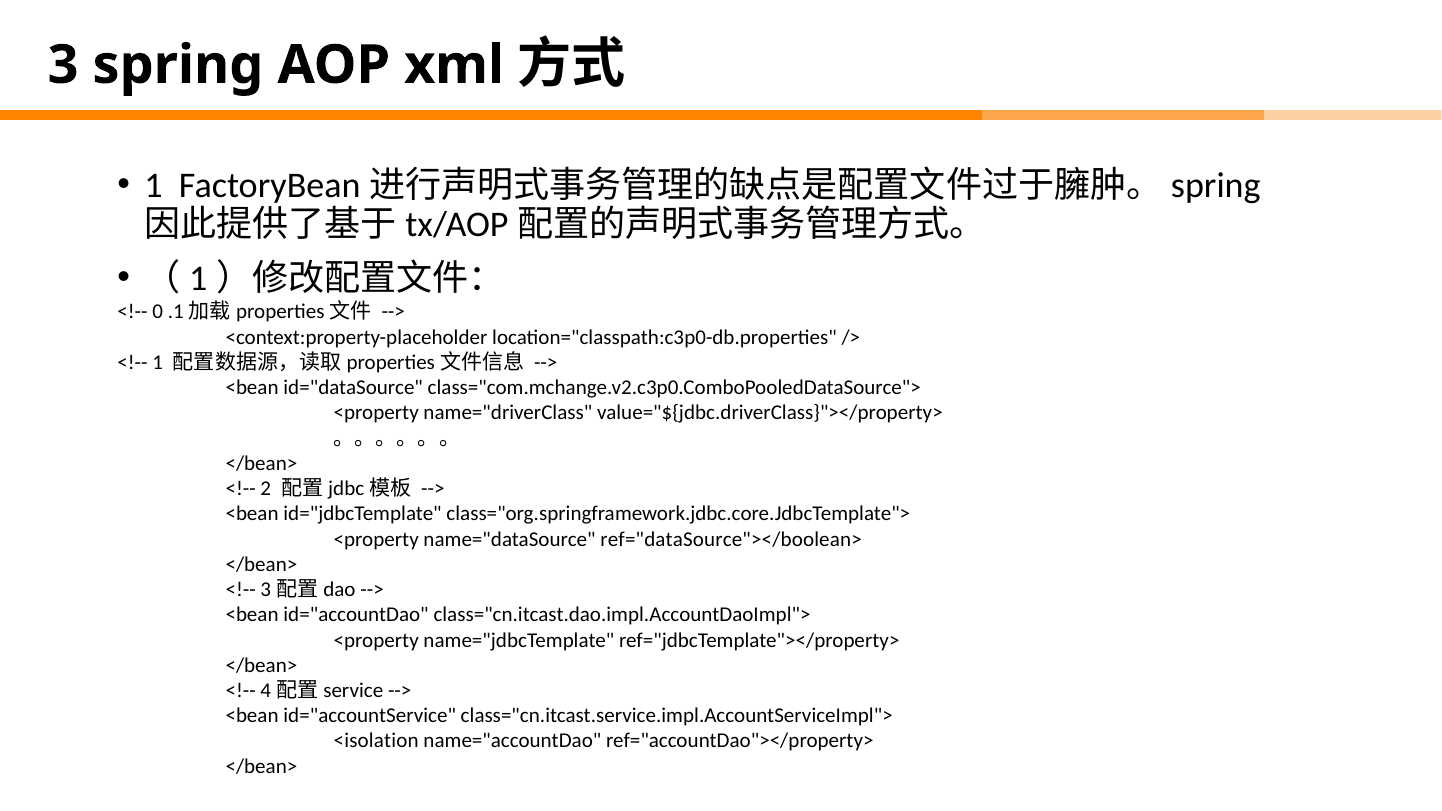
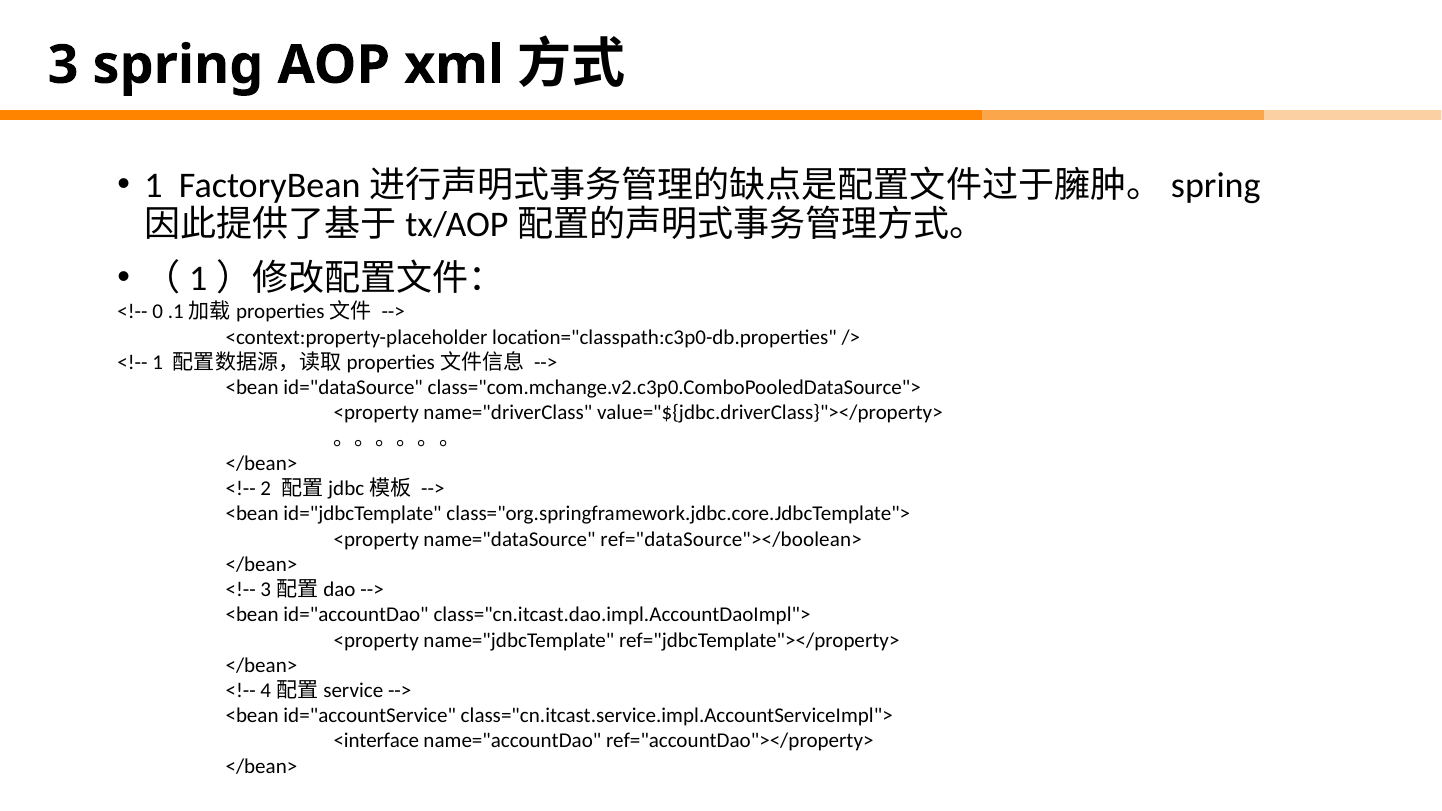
<isolation: <isolation -> <interface (376, 741)
